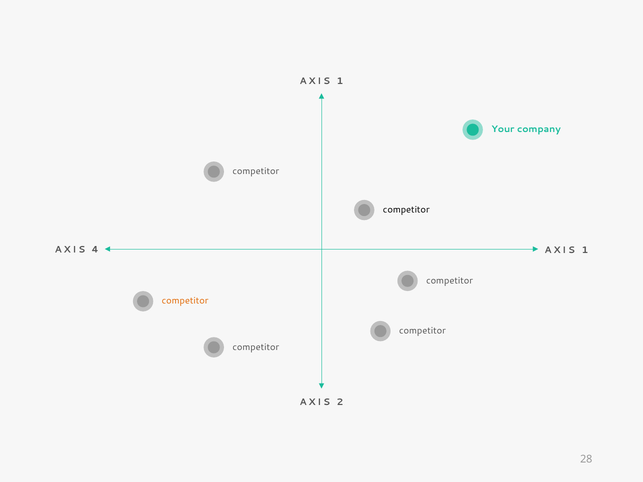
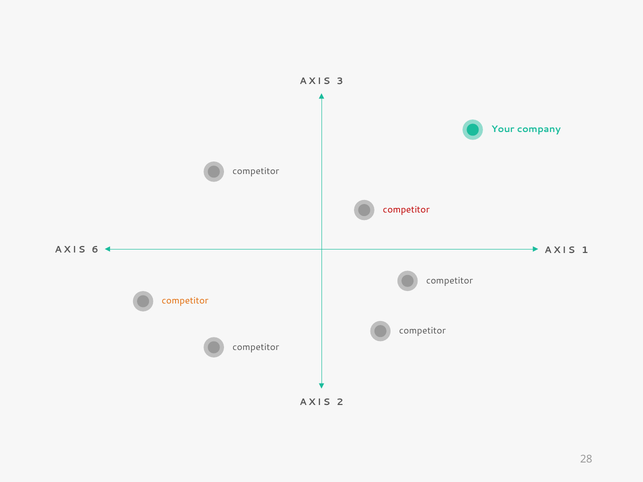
1: 1 -> 3 (340, 81)
competitor colour: black -> red (406, 210)
4: 4 -> 6 (95, 250)
